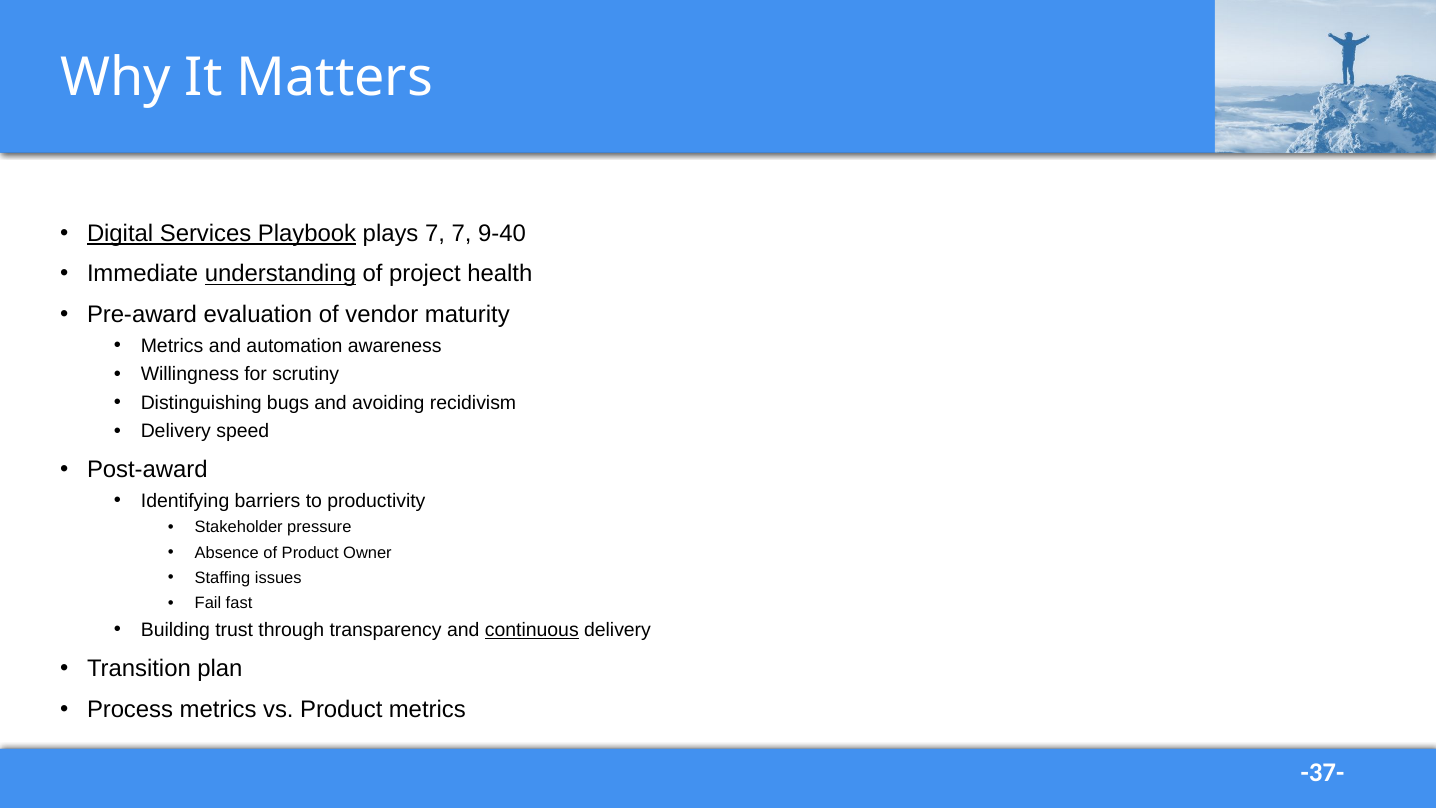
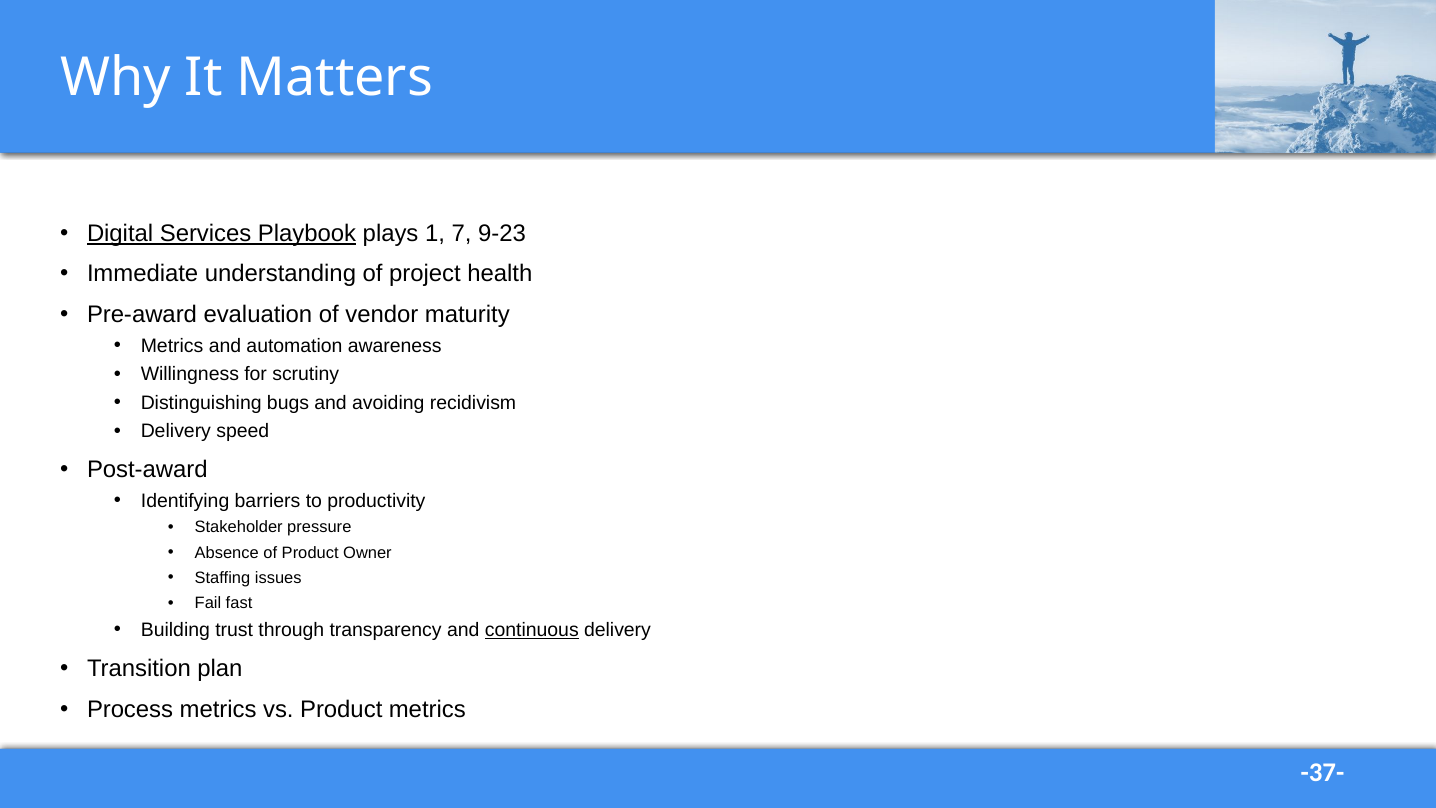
plays 7: 7 -> 1 (435, 233)
9-40: 9-40 -> 9-23 (502, 233)
understanding underline: present -> none (280, 274)
